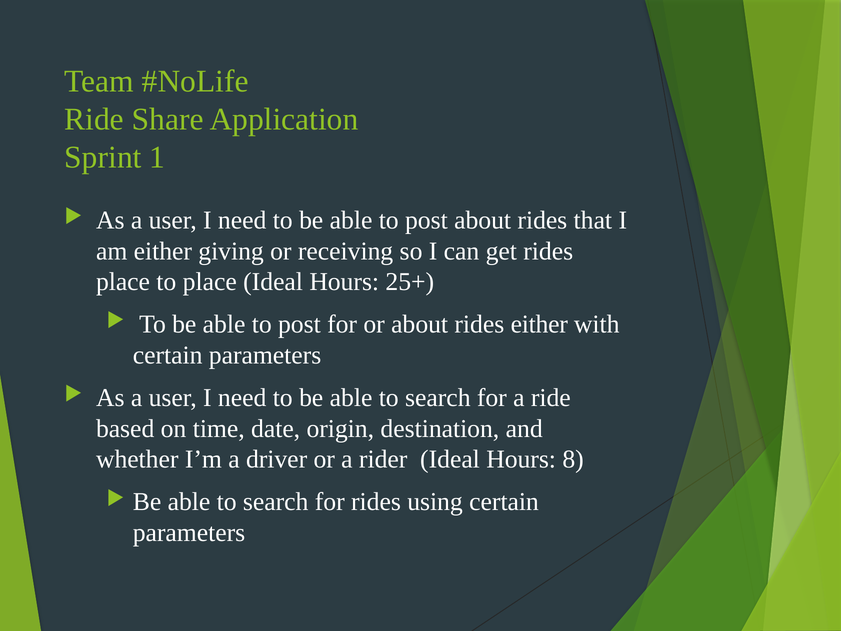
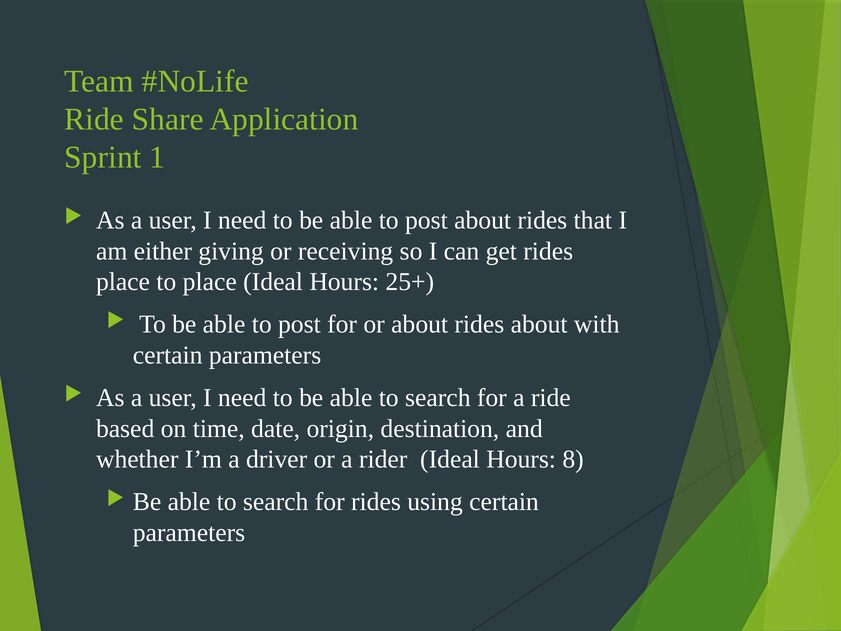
rides either: either -> about (539, 324)
